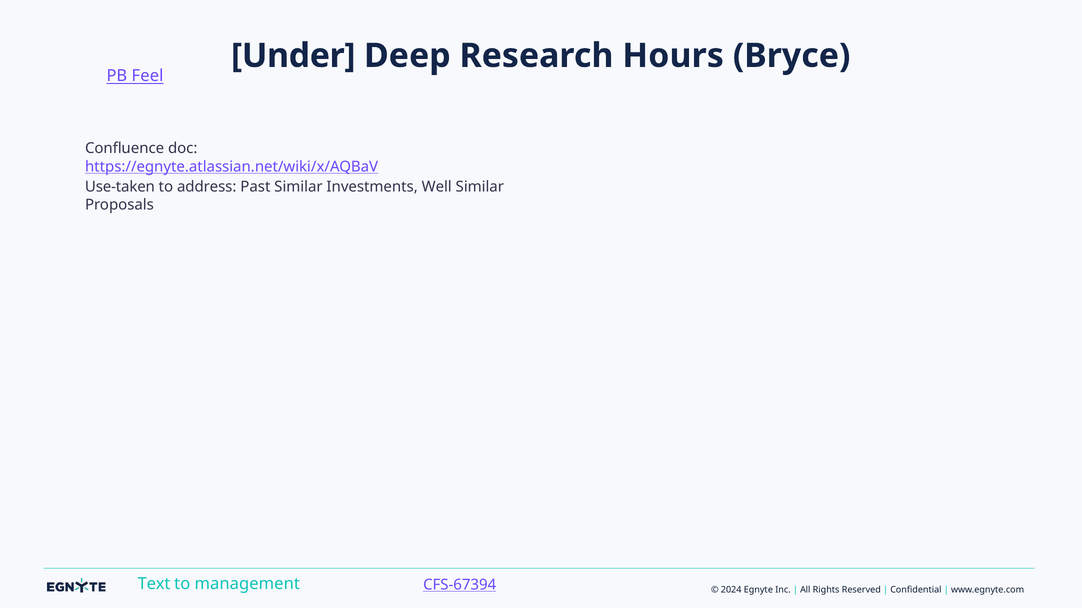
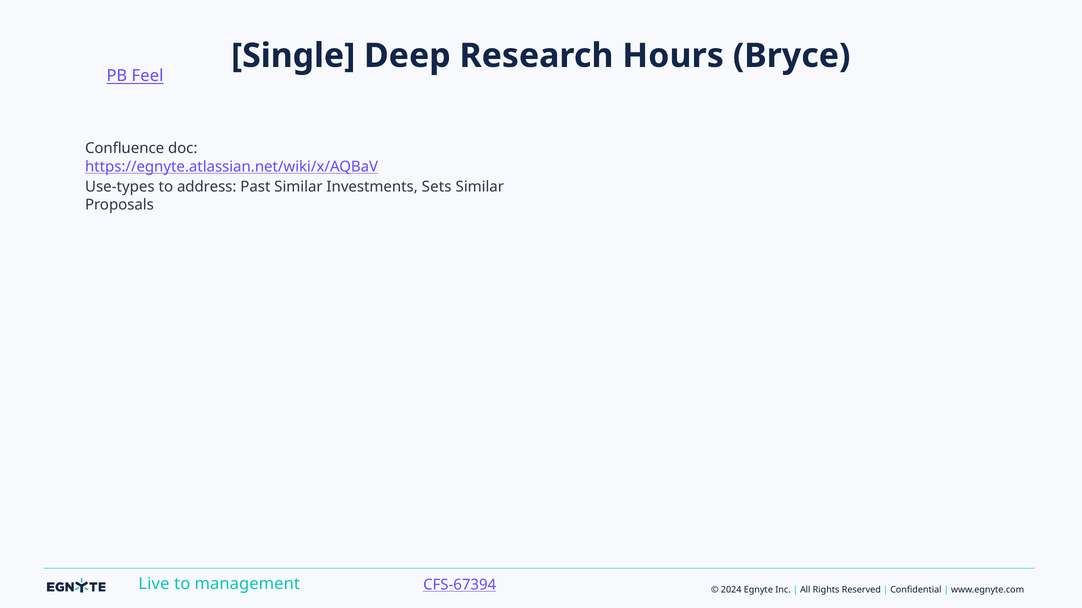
Under: Under -> Single (293, 56)
Use-taken: Use-taken -> Use-types (120, 187)
Well: Well -> Sets (437, 187)
Text: Text -> Live (154, 584)
